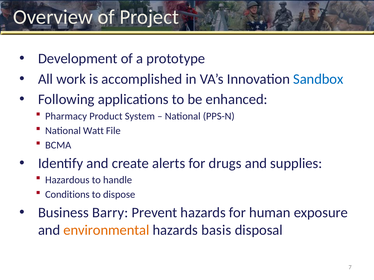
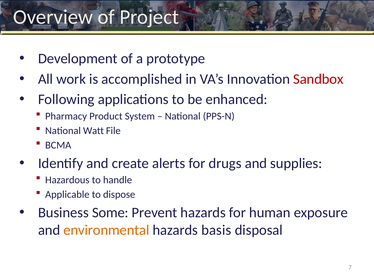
Sandbox colour: blue -> red (318, 79)
Conditions: Conditions -> Applicable (67, 195)
Barry: Barry -> Some (110, 213)
